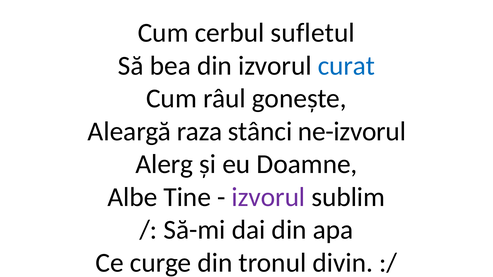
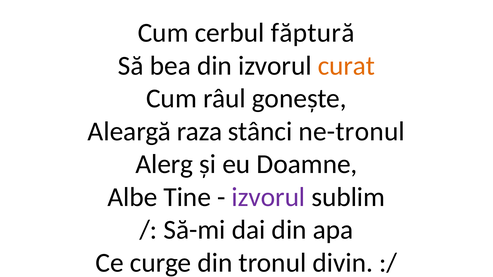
sufletul: sufletul -> făptură (313, 33)
curat colour: blue -> orange (346, 66)
ne-izvorul: ne-izvorul -> ne-tronul (352, 132)
